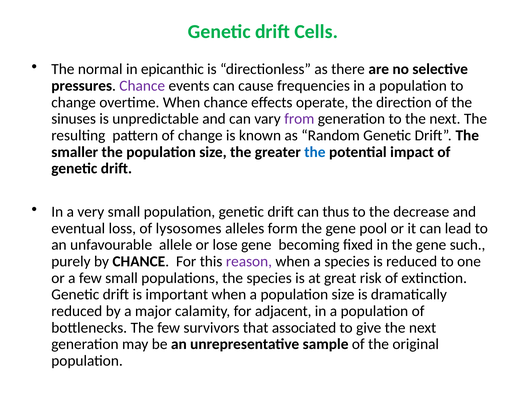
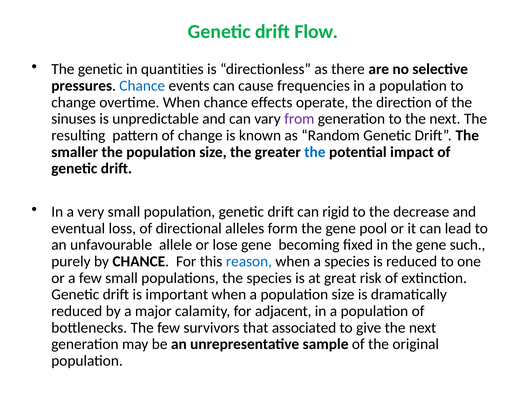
Cells: Cells -> Flow (316, 32)
The normal: normal -> genetic (100, 69)
epicanthic: epicanthic -> quantities (172, 69)
Chance colour: purple -> blue (142, 86)
thus: thus -> rigid (336, 212)
lysosomes: lysosomes -> directional (189, 229)
reason colour: purple -> blue (249, 262)
